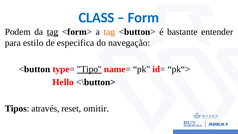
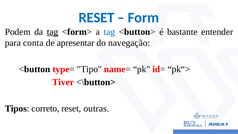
CLASS: CLASS -> RESET (96, 18)
tag colour: orange -> blue (109, 32)
estilo: estilo -> conta (33, 43)
especifica: especifica -> apresentar (76, 43)
Tipo underline: present -> none (89, 69)
Hello: Hello -> Tiver (63, 82)
através: através -> correto (45, 108)
omitir: omitir -> outras (96, 108)
